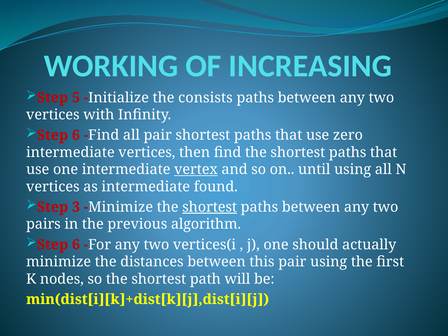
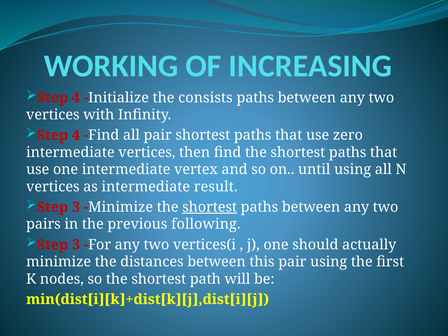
5: 5 -> 4 (76, 98)
6: 6 -> 4 (76, 135)
vertex underline: present -> none (196, 170)
found: found -> result (216, 187)
algorithm: algorithm -> following (206, 224)
6: 6 -> 3 (76, 245)
